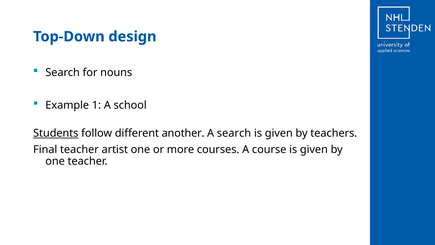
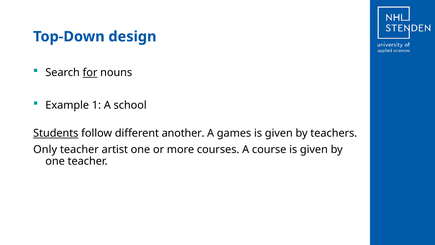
for underline: none -> present (90, 73)
A search: search -> games (234, 133)
Final: Final -> Only (45, 149)
